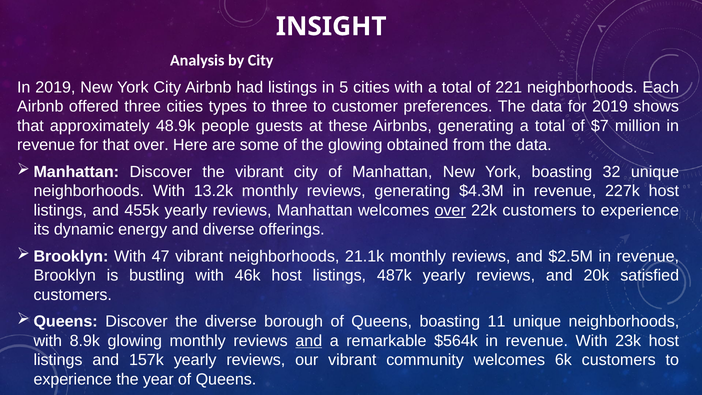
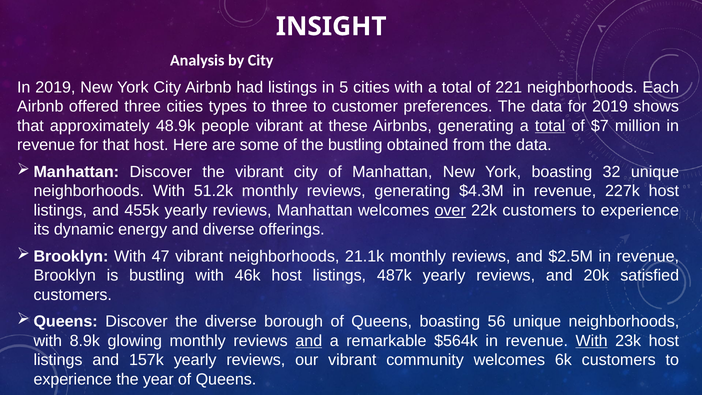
people guests: guests -> vibrant (279, 126)
total underline: none -> present (550, 126)
that over: over -> host (151, 145)
the glowing: glowing -> bustling (355, 145)
13.2k: 13.2k -> 51.2k (213, 191)
11: 11 -> 56 (497, 321)
With underline: none -> present (592, 341)
